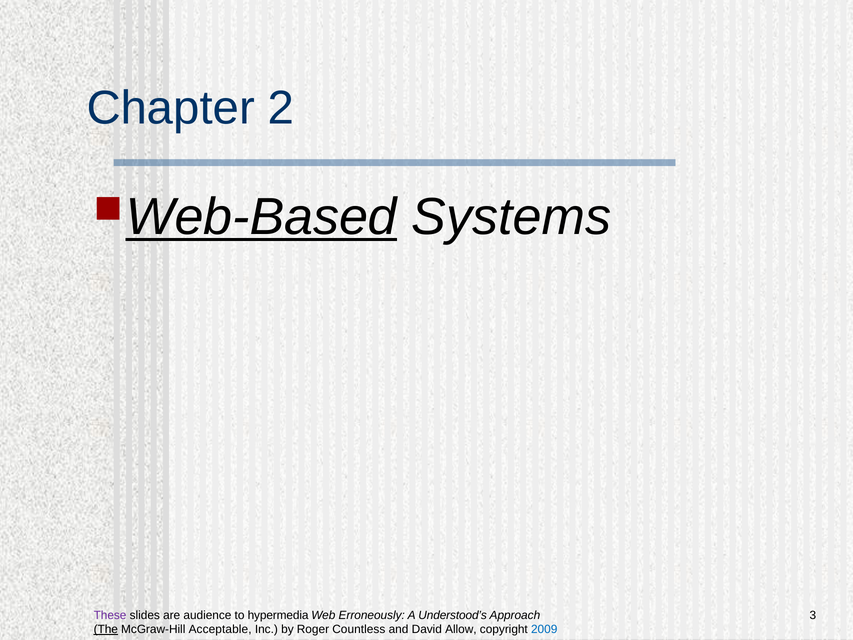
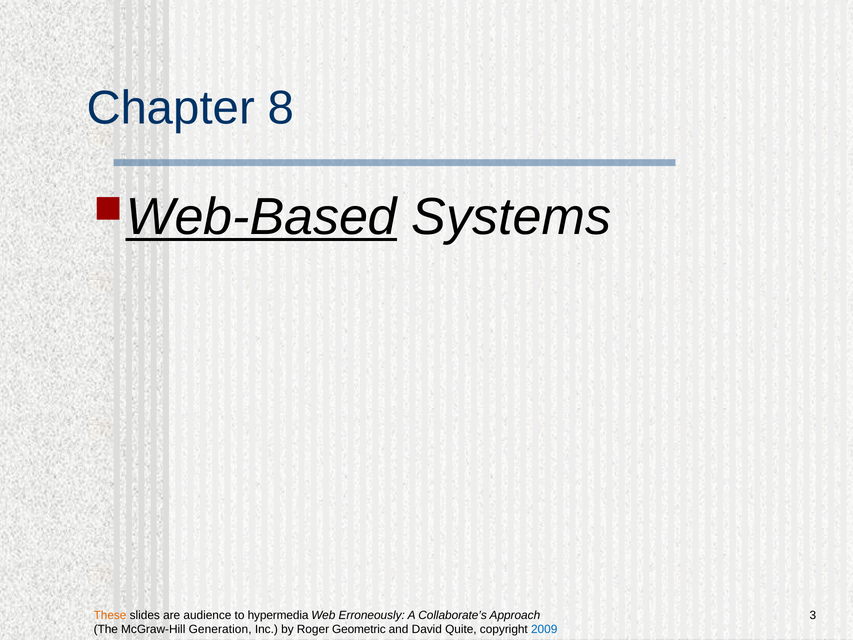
2: 2 -> 8 (281, 108)
These colour: purple -> orange (110, 615)
Understood’s: Understood’s -> Collaborate’s (453, 615)
The underline: present -> none (106, 629)
Acceptable: Acceptable -> Generation (220, 629)
Countless: Countless -> Geometric (359, 629)
Allow: Allow -> Quite (461, 629)
